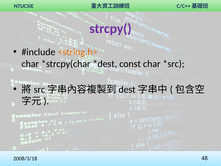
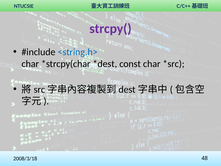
<string.h> colour: orange -> blue (78, 52)
